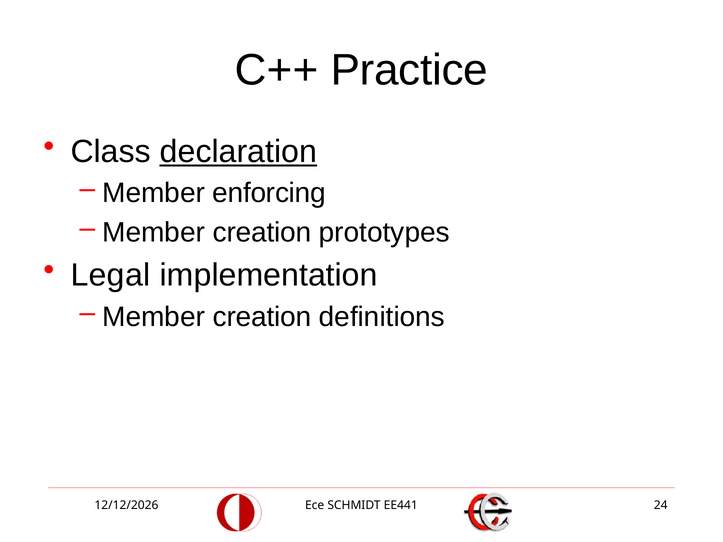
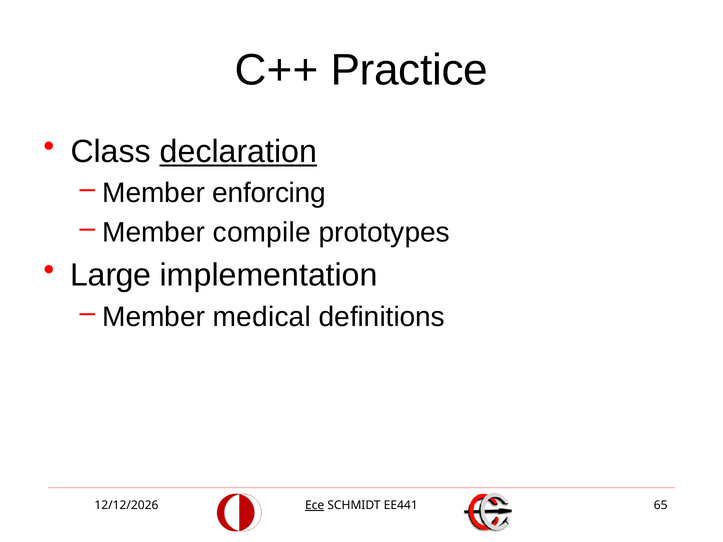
creation: creation -> compile (262, 233)
Legal: Legal -> Large (111, 275)
creation: creation -> medical (262, 317)
Ece underline: none -> present (315, 505)
24: 24 -> 65 (661, 505)
